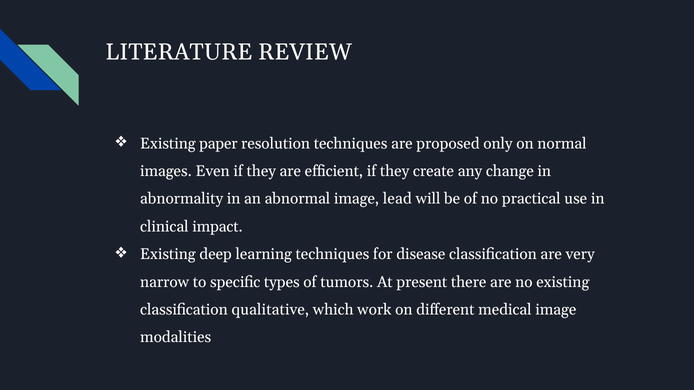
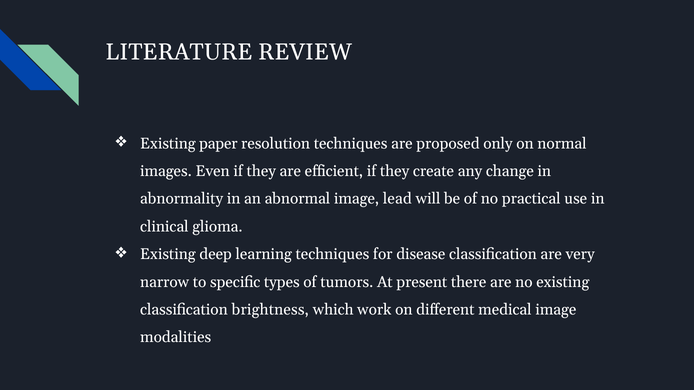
impact: impact -> glioma (217, 227)
qualitative: qualitative -> brightness (270, 310)
